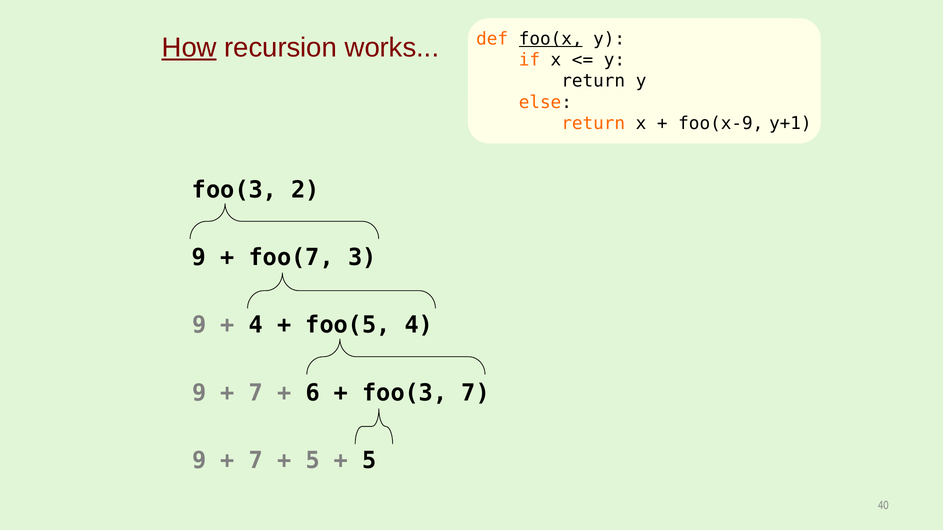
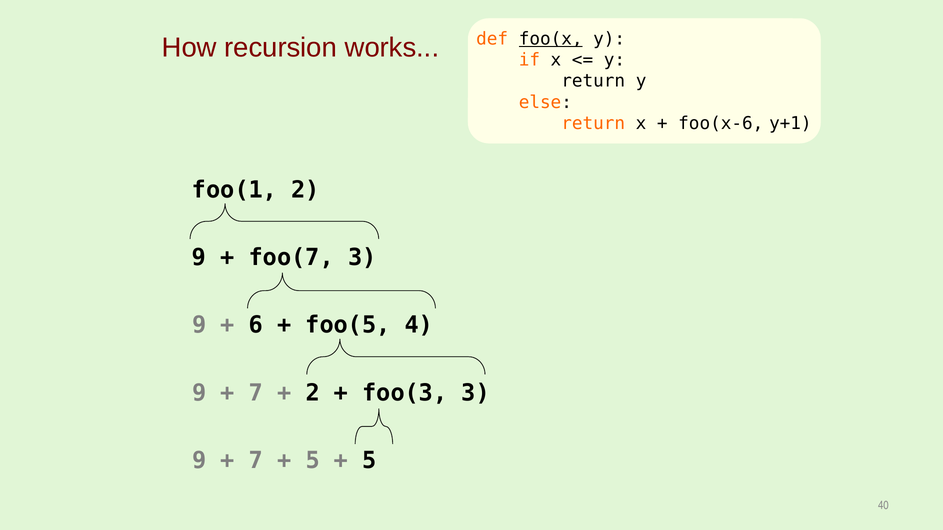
How underline: present -> none (189, 48)
foo(x-9: foo(x-9 -> foo(x-6 (721, 124)
foo(3: foo(3 -> foo(1 (235, 190)
4: 4 -> 6 (256, 325)
6: 6 -> 2 (313, 393)
foo(3 7: 7 -> 3 (476, 393)
